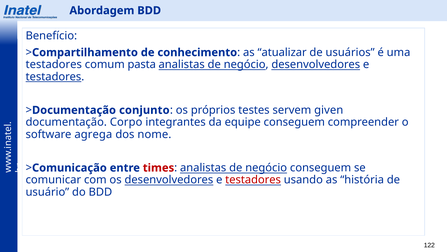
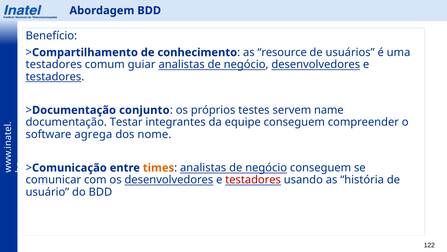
atualizar: atualizar -> resource (282, 52)
pasta: pasta -> guiar (142, 64)
given: given -> name (329, 110)
Corpo: Corpo -> Testar (126, 122)
times colour: red -> orange (159, 167)
